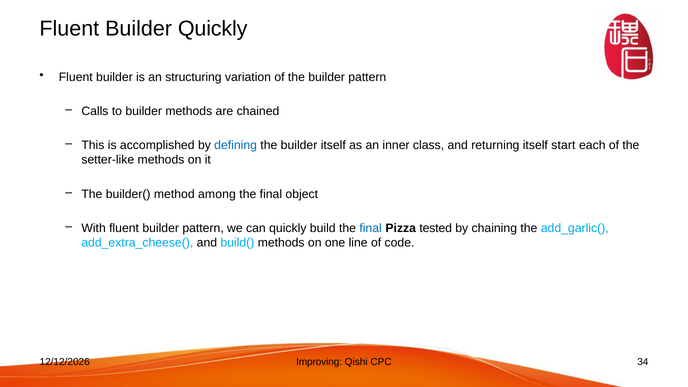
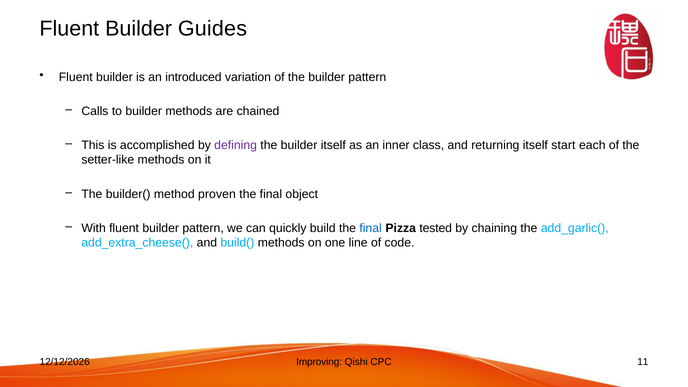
Builder Quickly: Quickly -> Guides (212, 29)
structuring: structuring -> introduced (193, 77)
defining colour: blue -> purple (236, 145)
among: among -> proven (217, 194)
34: 34 -> 11 (643, 362)
